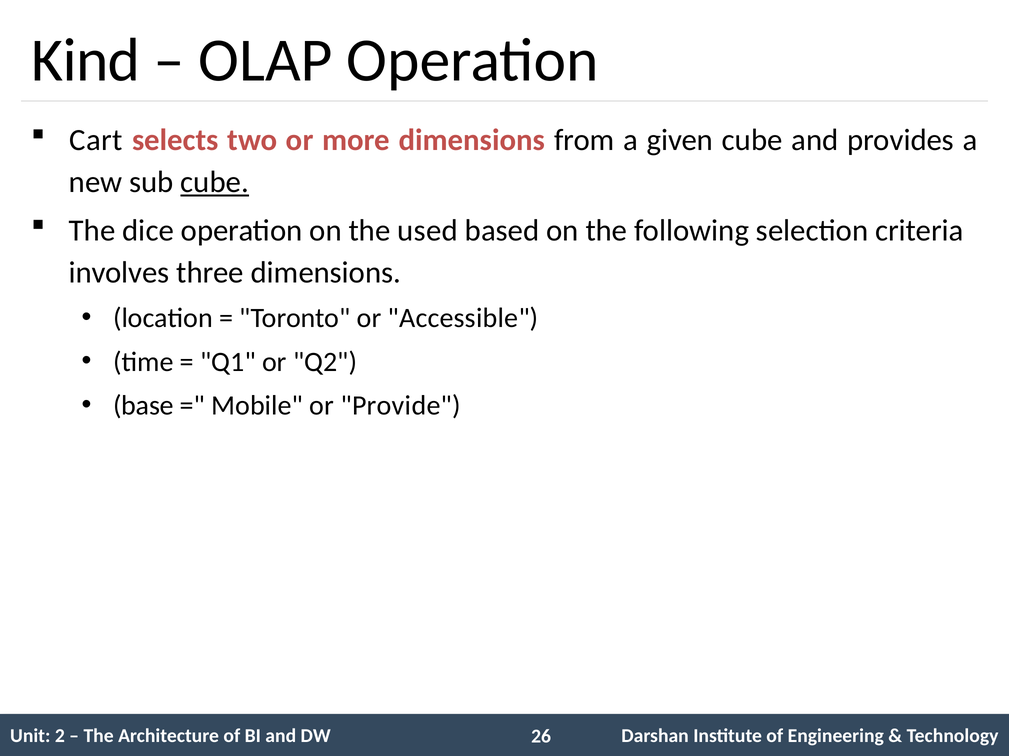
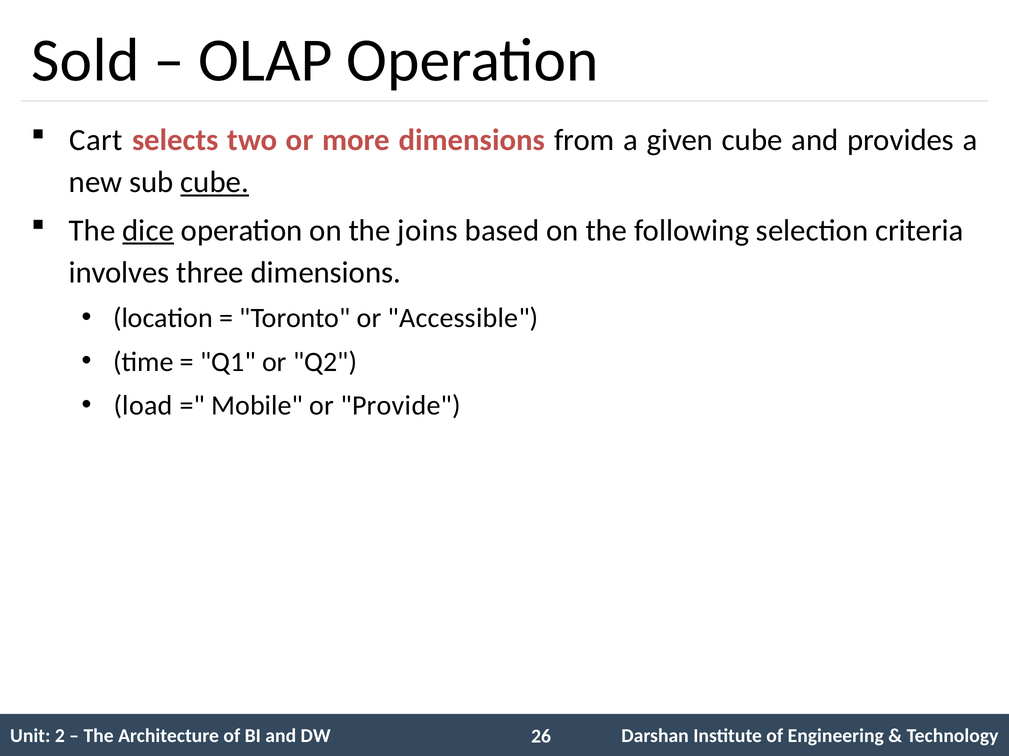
Kind: Kind -> Sold (85, 61)
dice underline: none -> present (148, 231)
used: used -> joins (428, 231)
base: base -> load (143, 406)
